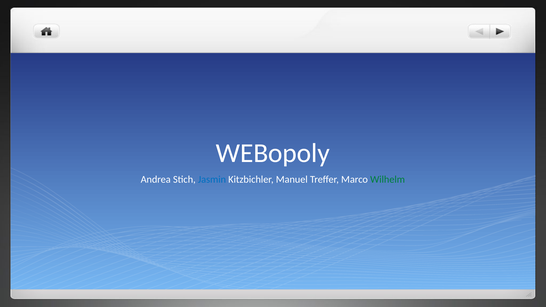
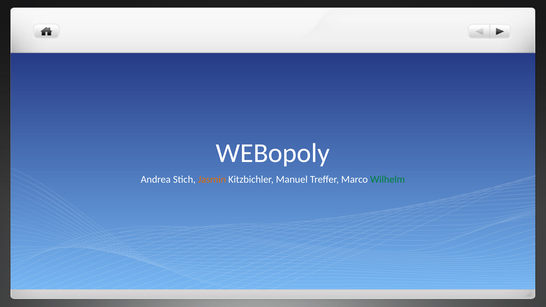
Jasmin colour: blue -> orange (212, 180)
